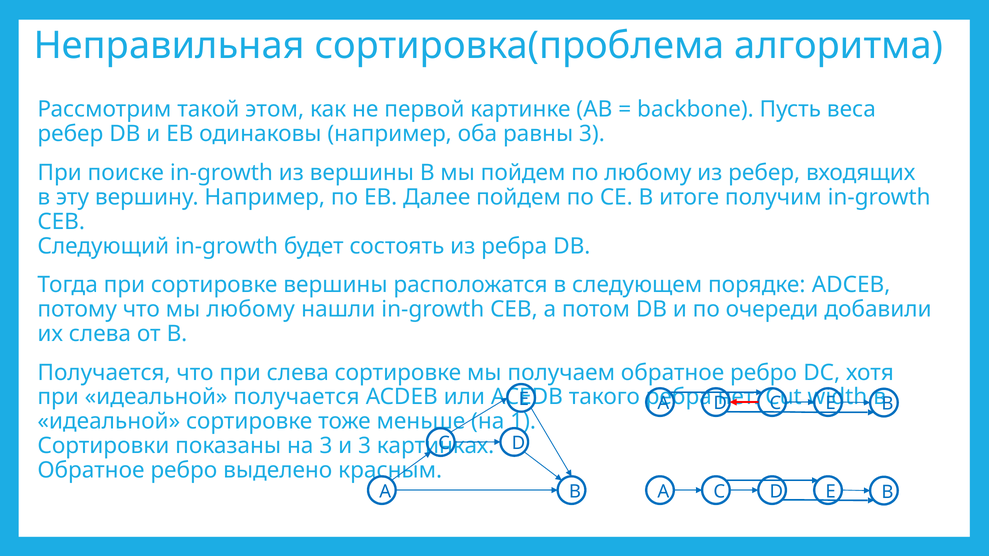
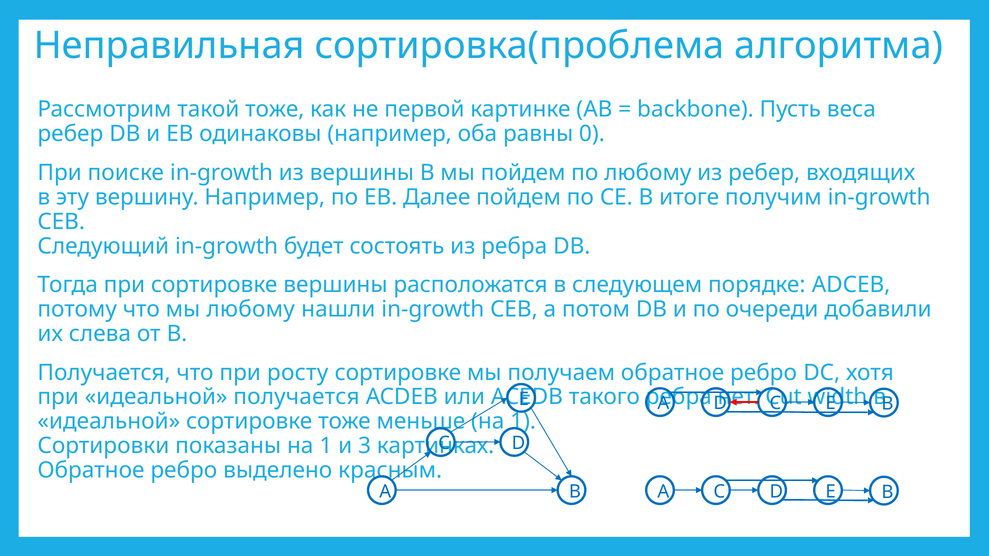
такой этом: этом -> тоже (275, 110)
равны 3: 3 -> 0 (592, 134)
при слева: слева -> росту (298, 373)
показаны на 3: 3 -> 1 (326, 446)
